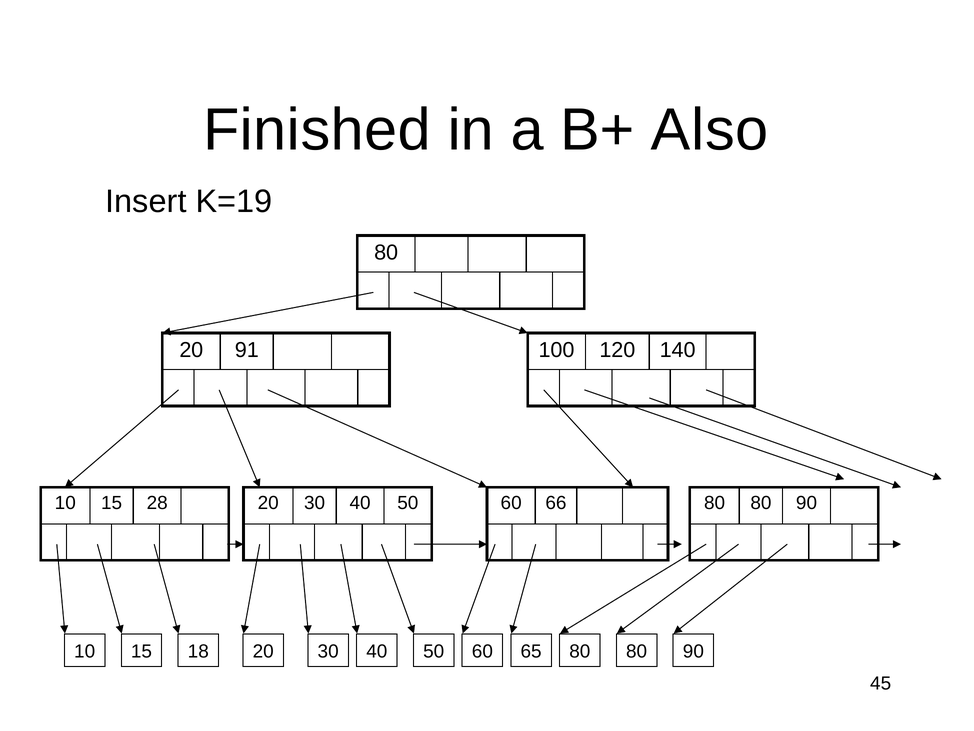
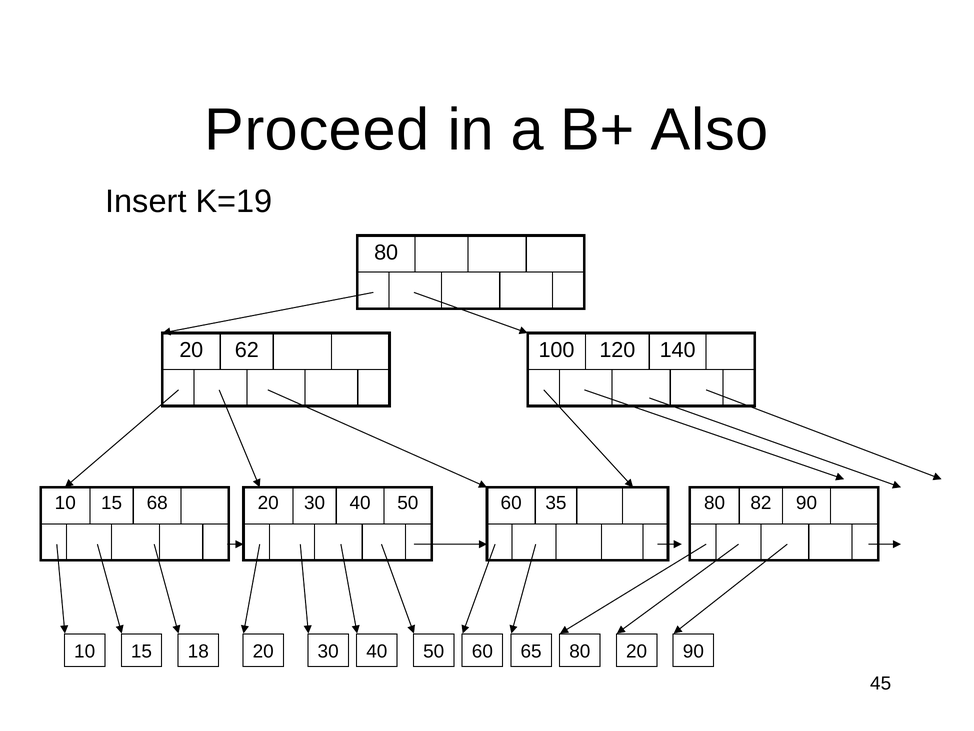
Finished: Finished -> Proceed (317, 130)
91: 91 -> 62 (247, 350)
28: 28 -> 68 (157, 503)
66: 66 -> 35 (556, 503)
80: 80 -> 82 (761, 503)
65 80 80: 80 -> 20 (637, 651)
